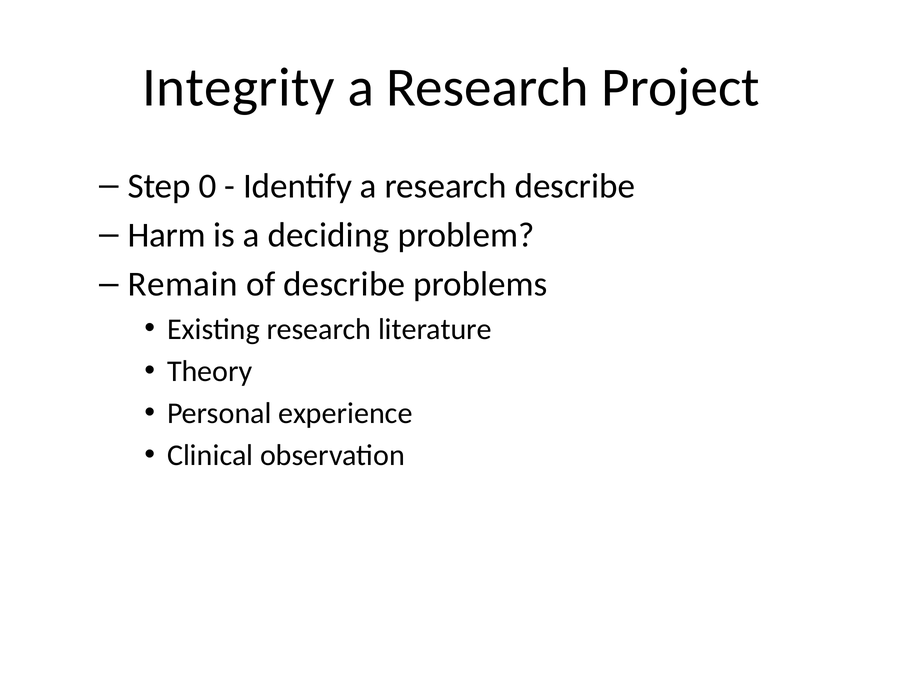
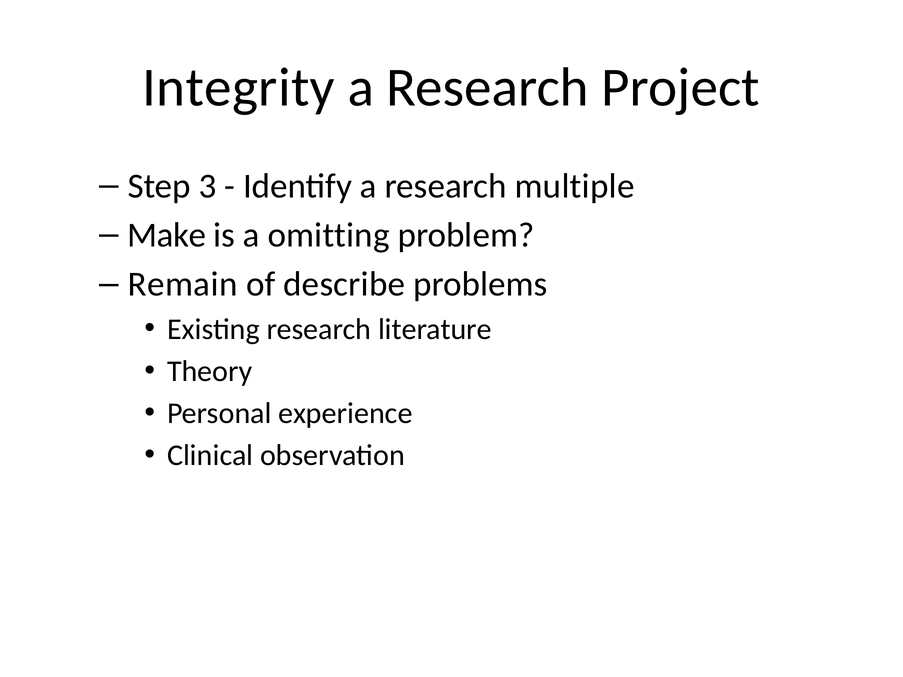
0: 0 -> 3 (208, 186)
research describe: describe -> multiple (575, 186)
Harm: Harm -> Make (167, 235)
deciding: deciding -> omitting (329, 235)
